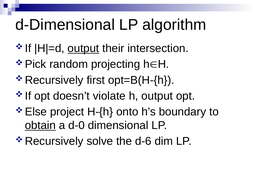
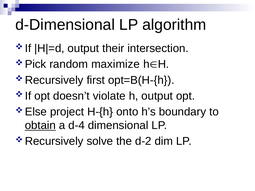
output underline: present -> none (83, 48)
projecting: projecting -> maximize (116, 64)
d-0: d-0 -> d-4 (77, 126)
d-6: d-6 -> d-2 (143, 141)
